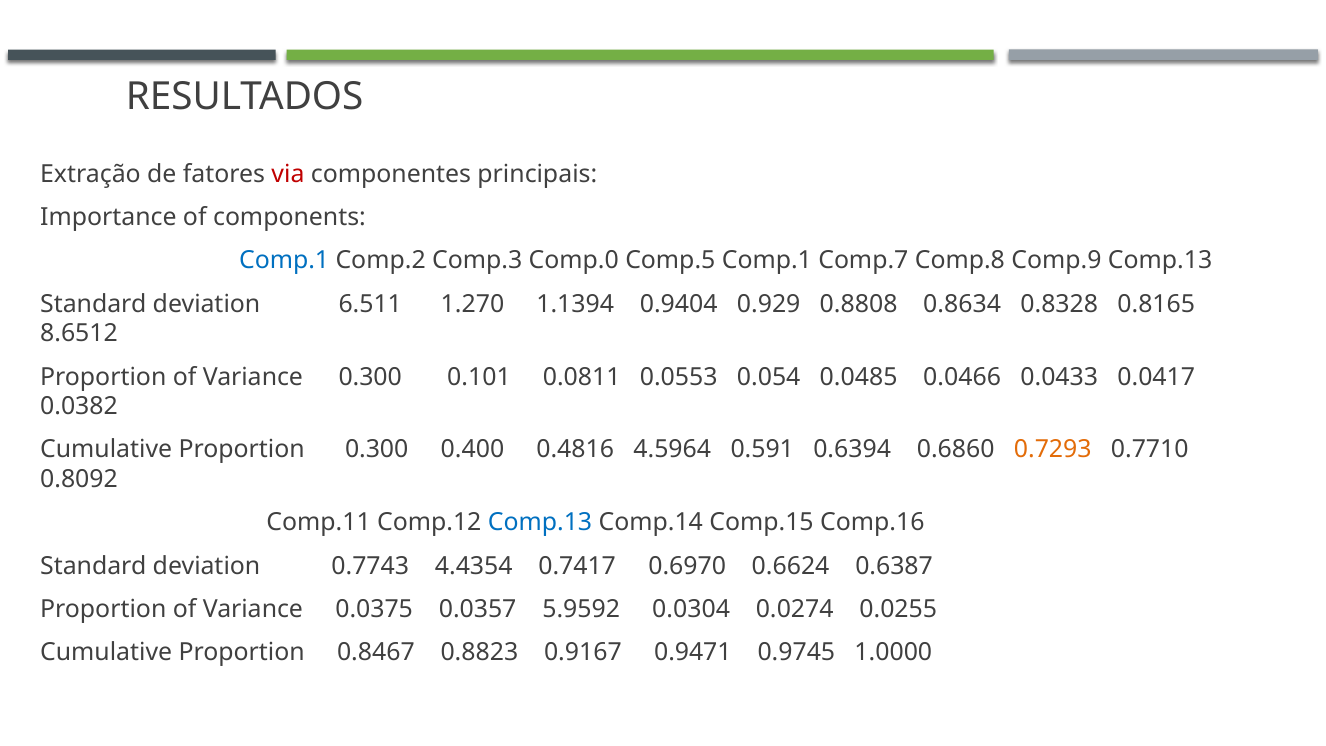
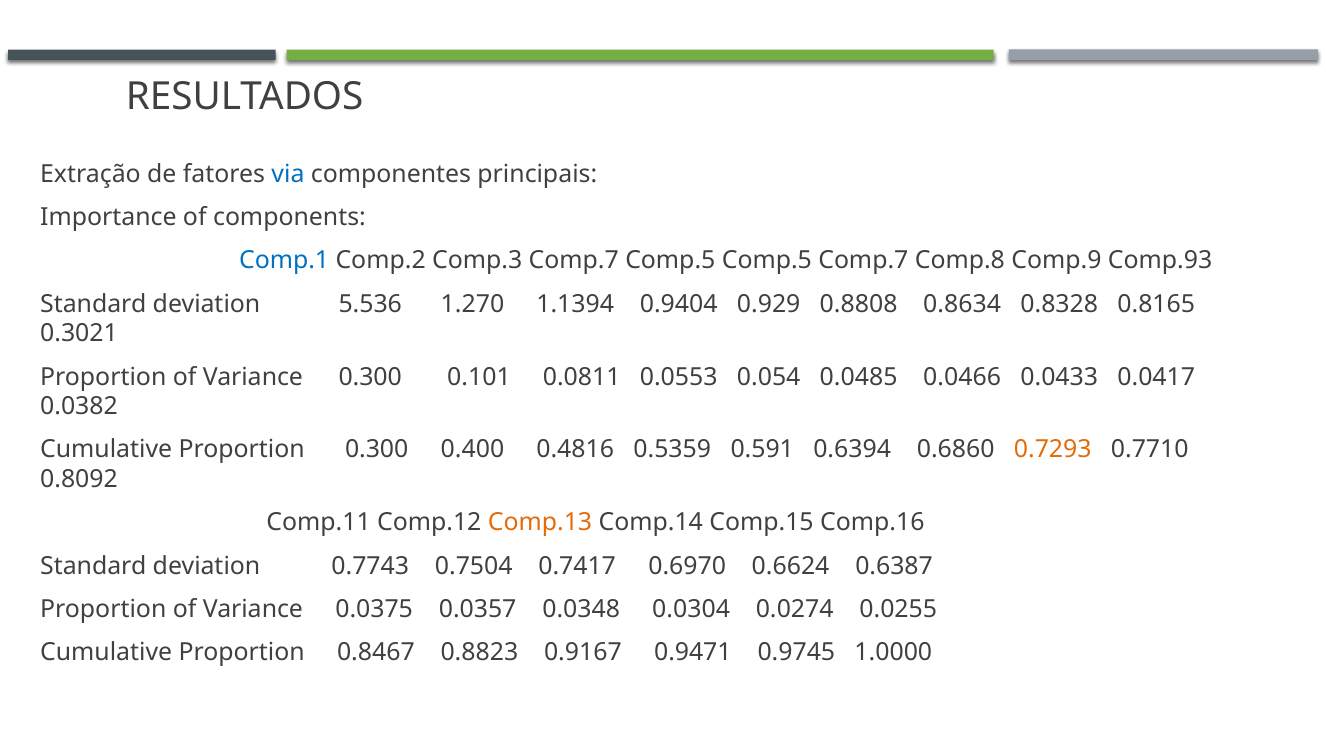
via colour: red -> blue (288, 174)
Comp.3 Comp.0: Comp.0 -> Comp.7 (574, 261)
Comp.5 Comp.1: Comp.1 -> Comp.5 (767, 261)
Comp.9 Comp.13: Comp.13 -> Comp.93 (1160, 261)
6.511: 6.511 -> 5.536 (370, 304)
8.6512: 8.6512 -> 0.3021 (79, 334)
4.5964: 4.5964 -> 0.5359 (672, 450)
Comp.13 colour: blue -> orange (540, 523)
4.4354: 4.4354 -> 0.7504 (474, 566)
5.9592: 5.9592 -> 0.0348 (581, 609)
